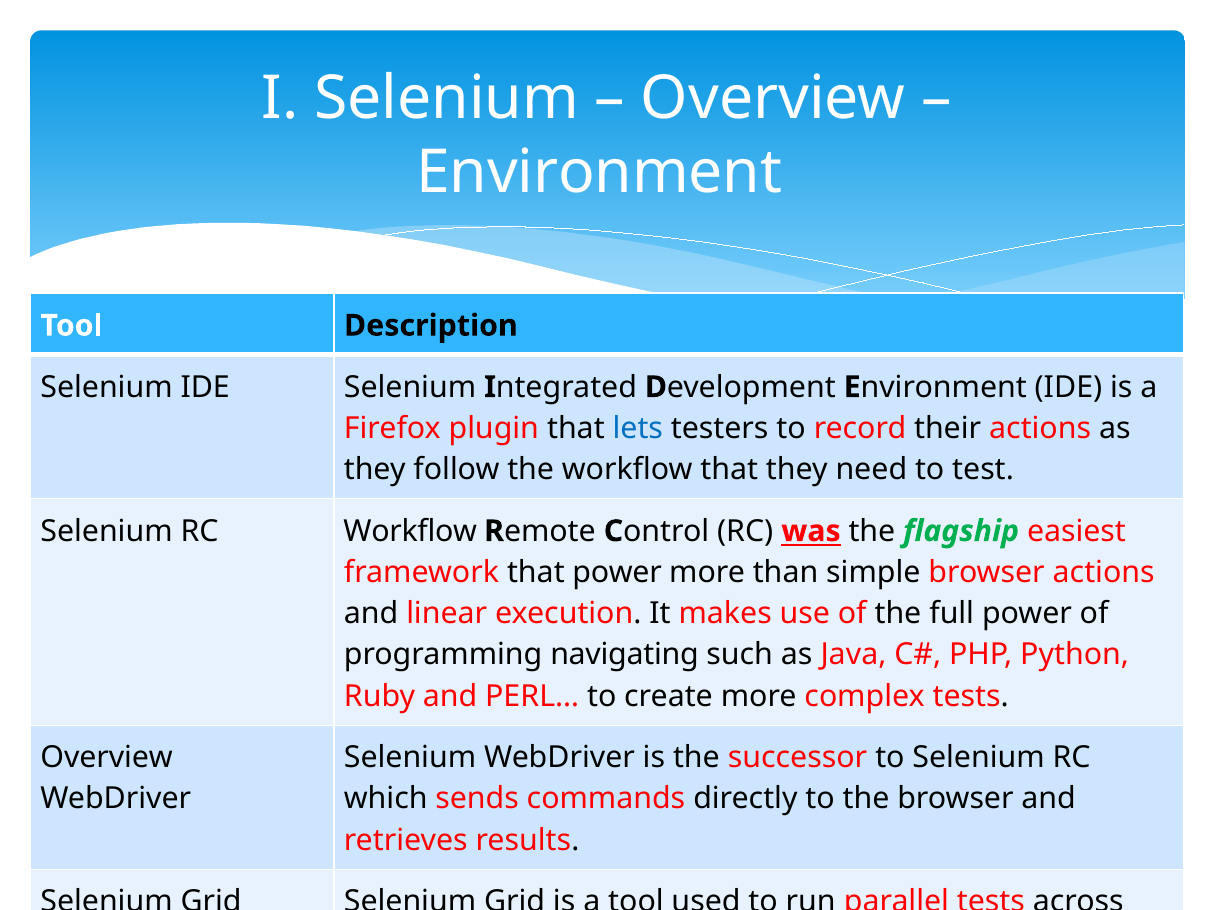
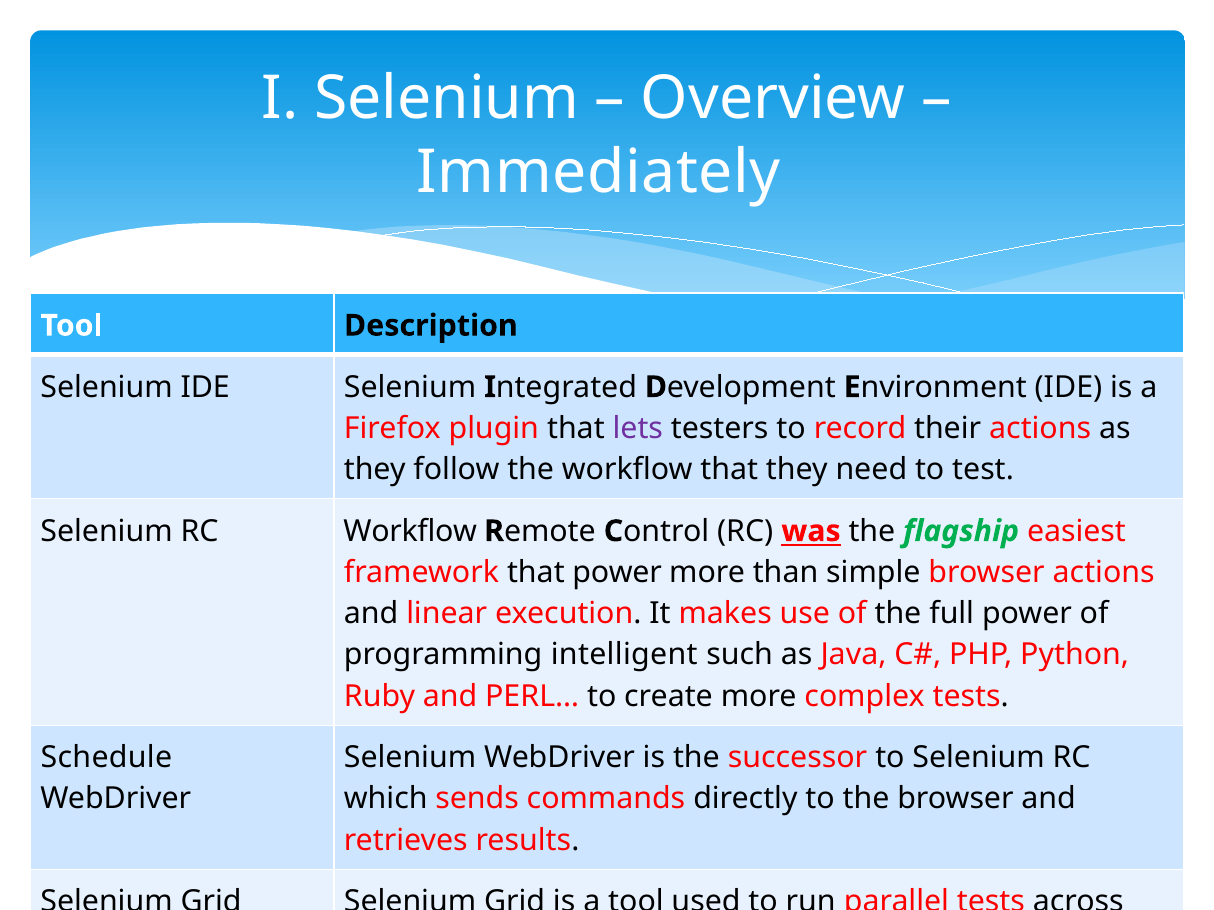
Environment: Environment -> Immediately (599, 173)
lets colour: blue -> purple (638, 429)
navigating: navigating -> intelligent (624, 655)
Overview: Overview -> Schedule (106, 758)
